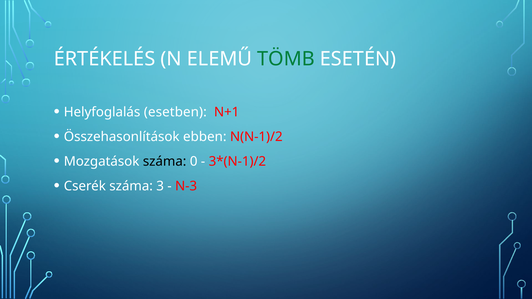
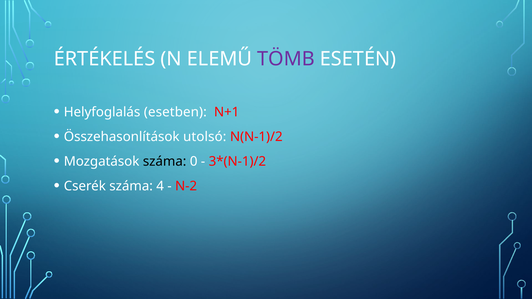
TÖMB colour: green -> purple (286, 59)
ebben: ebben -> utolsó (205, 137)
3: 3 -> 4 (160, 186)
N-3: N-3 -> N-2 (186, 186)
